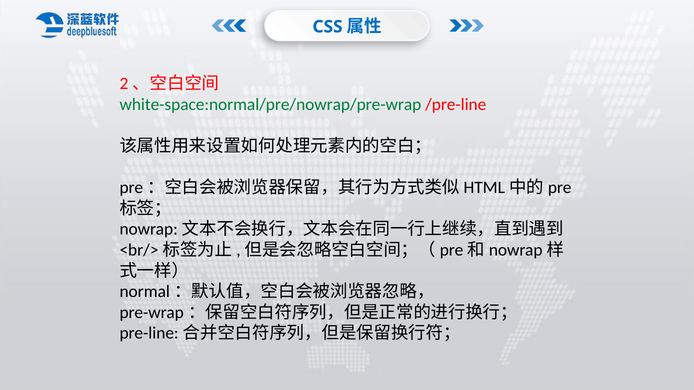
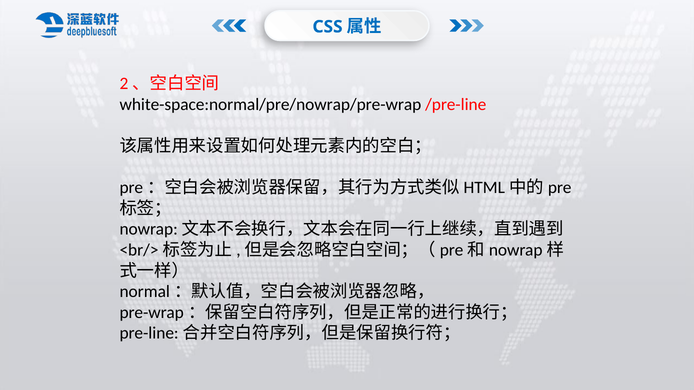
white-space:normal/pre/nowrap/pre-wrap colour: green -> black (270, 105)
